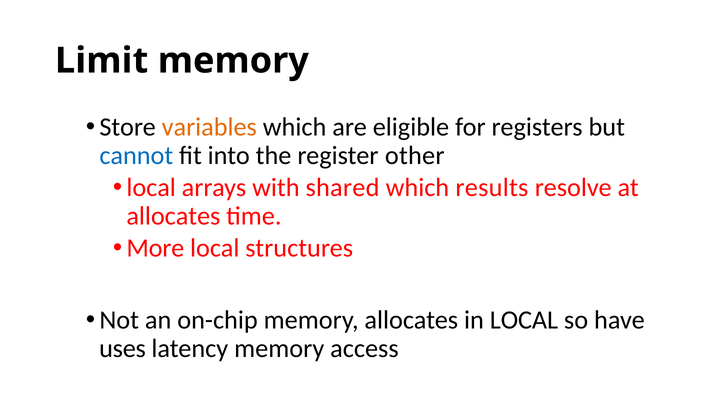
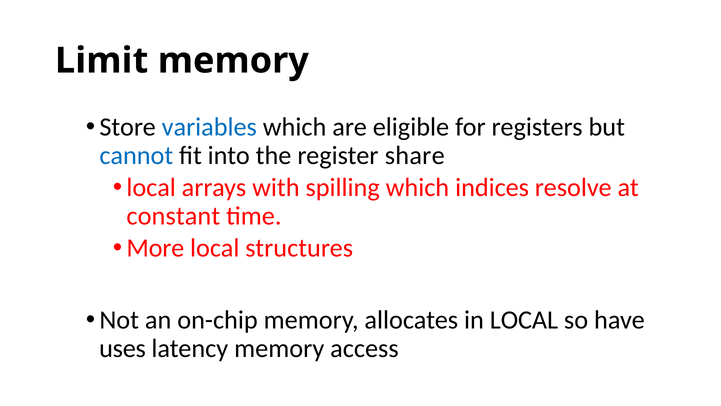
variables colour: orange -> blue (209, 127)
other: other -> share (415, 155)
shared: shared -> spilling (343, 187)
results: results -> indices (492, 187)
allocates: allocates -> constant (173, 216)
